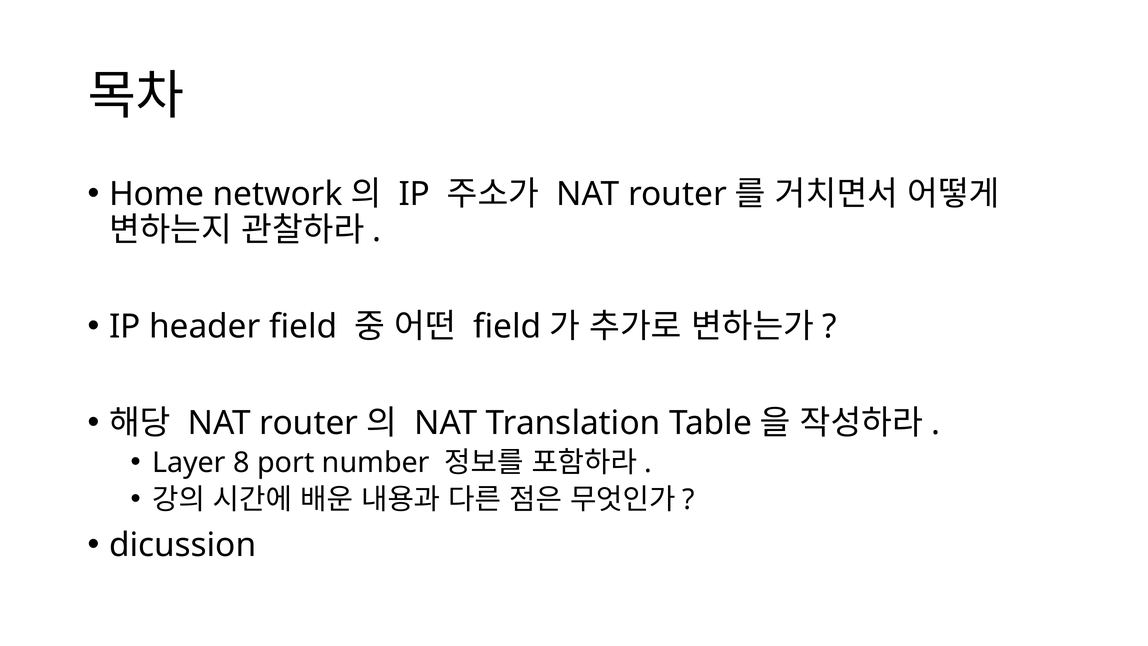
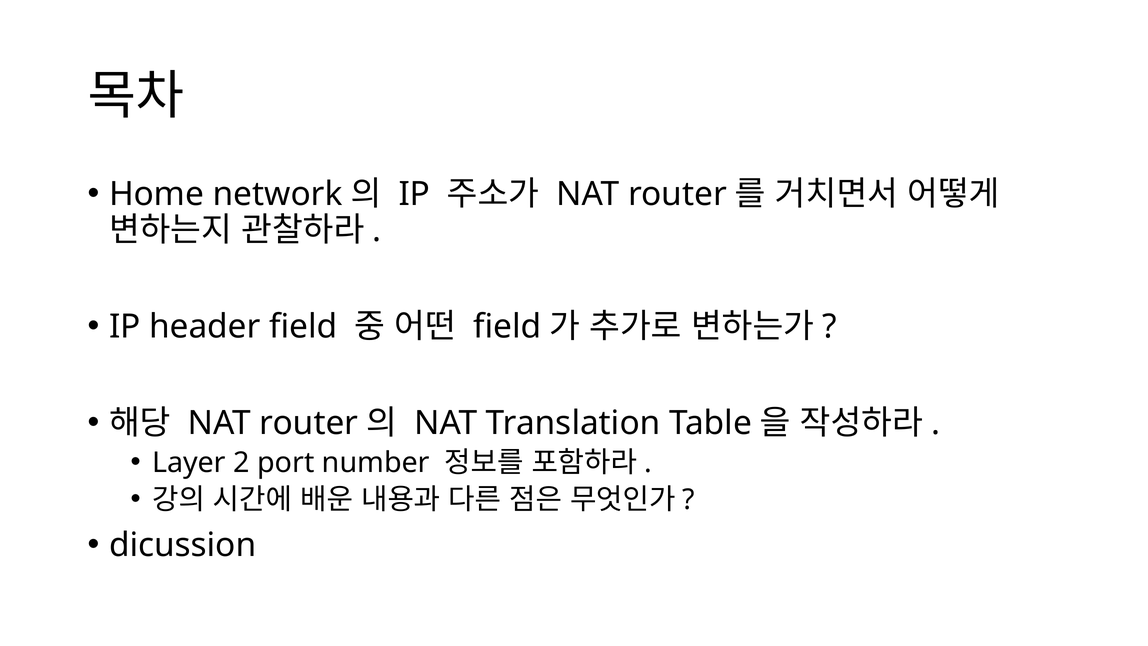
8: 8 -> 2 (242, 462)
